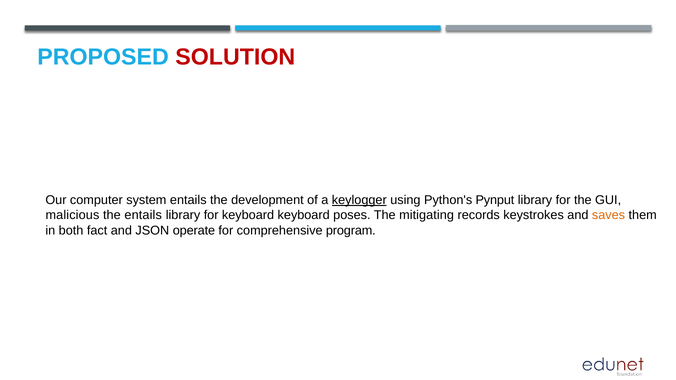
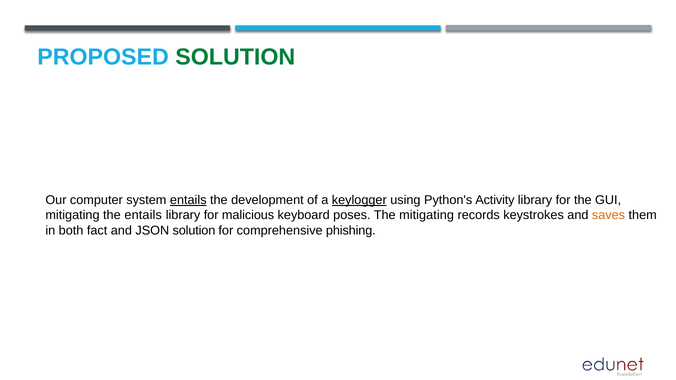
SOLUTION colour: red -> green (235, 57)
entails underline: none -> present (188, 200)
Pynput: Pynput -> Activity (495, 200)
malicious: malicious -> mitigating (72, 215)
for keyboard: keyboard -> malicious (248, 215)
JSON operate: operate -> solution (194, 231)
program: program -> phishing (351, 231)
